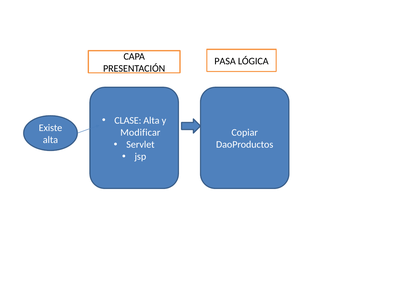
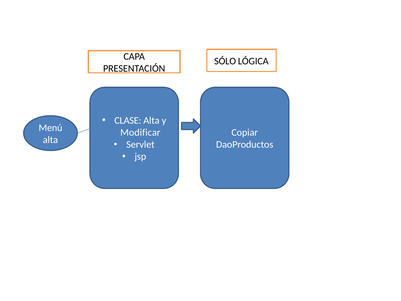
PASA: PASA -> SÓLO (225, 61)
Existe: Existe -> Menú (51, 128)
